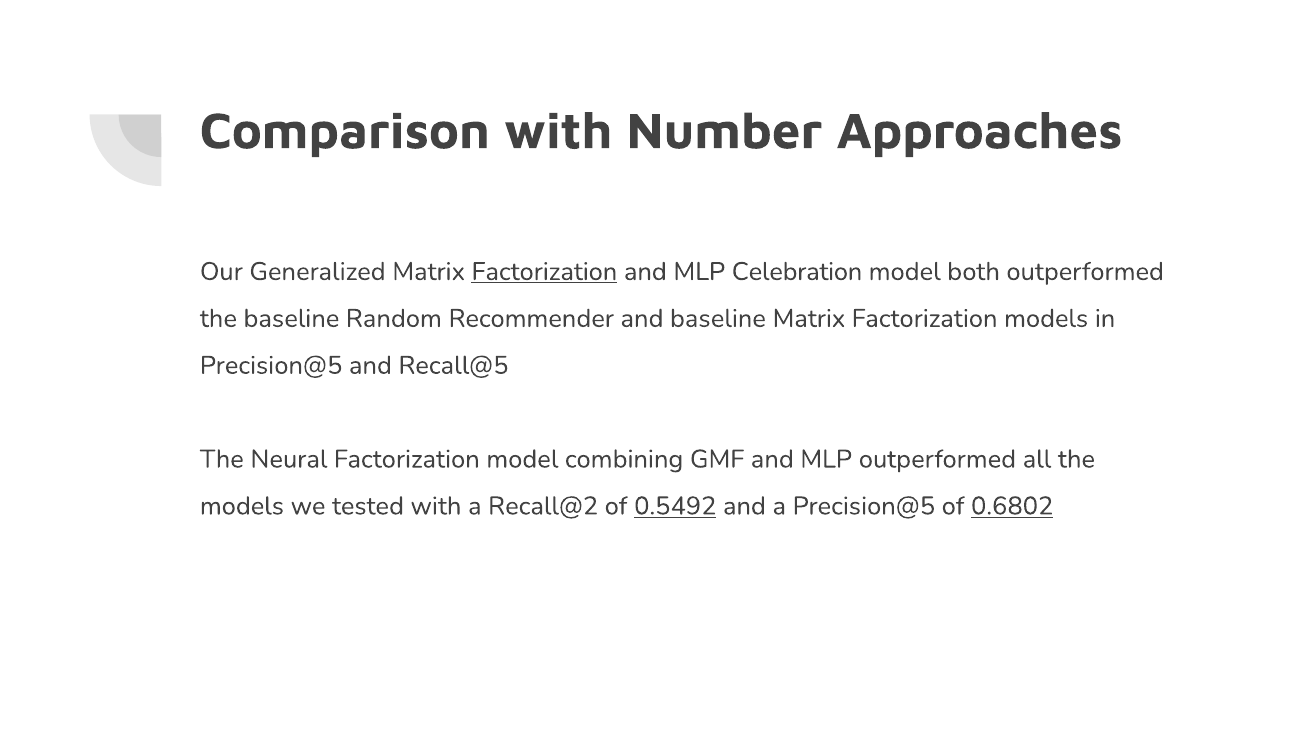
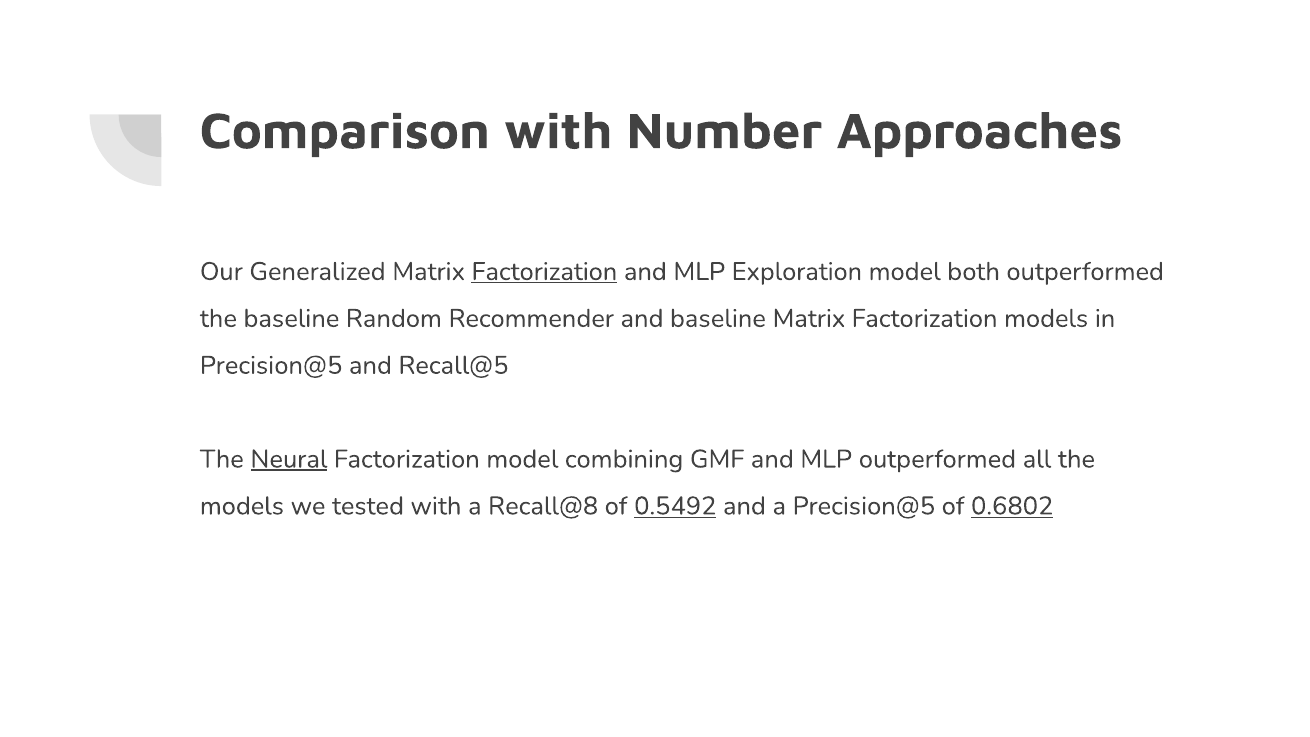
Celebration: Celebration -> Exploration (797, 272)
Neural underline: none -> present (289, 459)
Recall@2: Recall@2 -> Recall@8 (543, 506)
